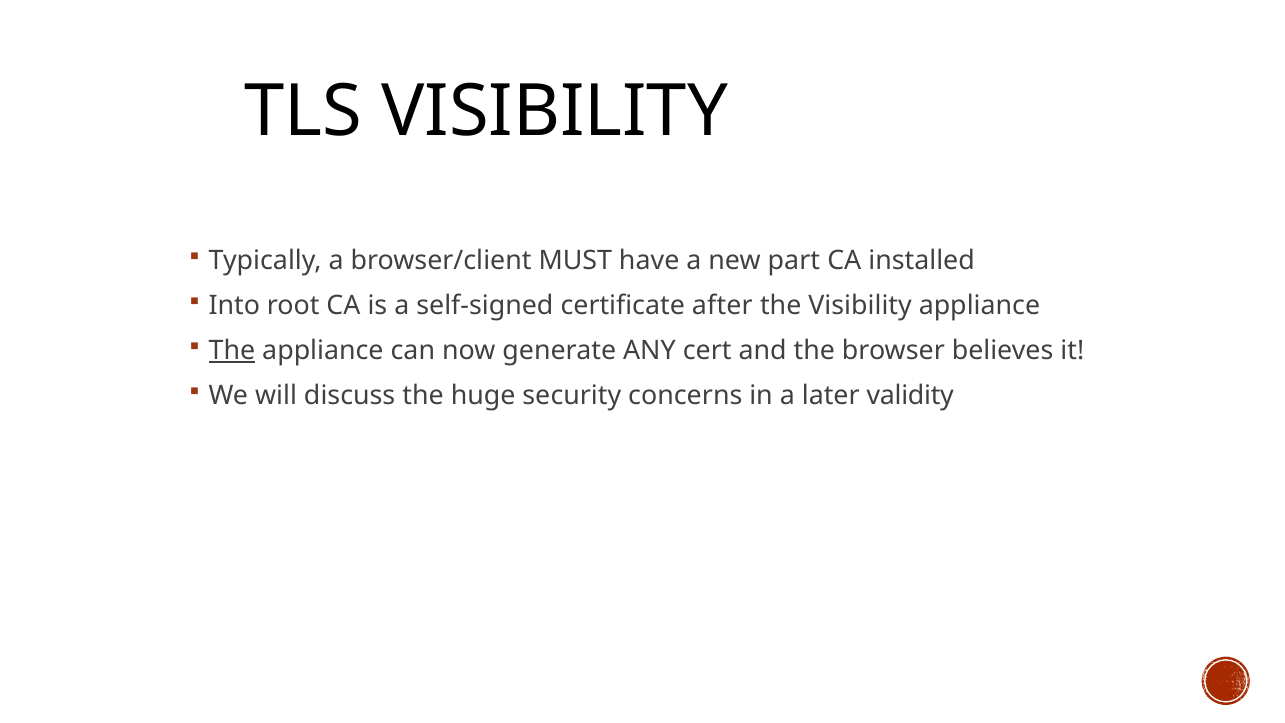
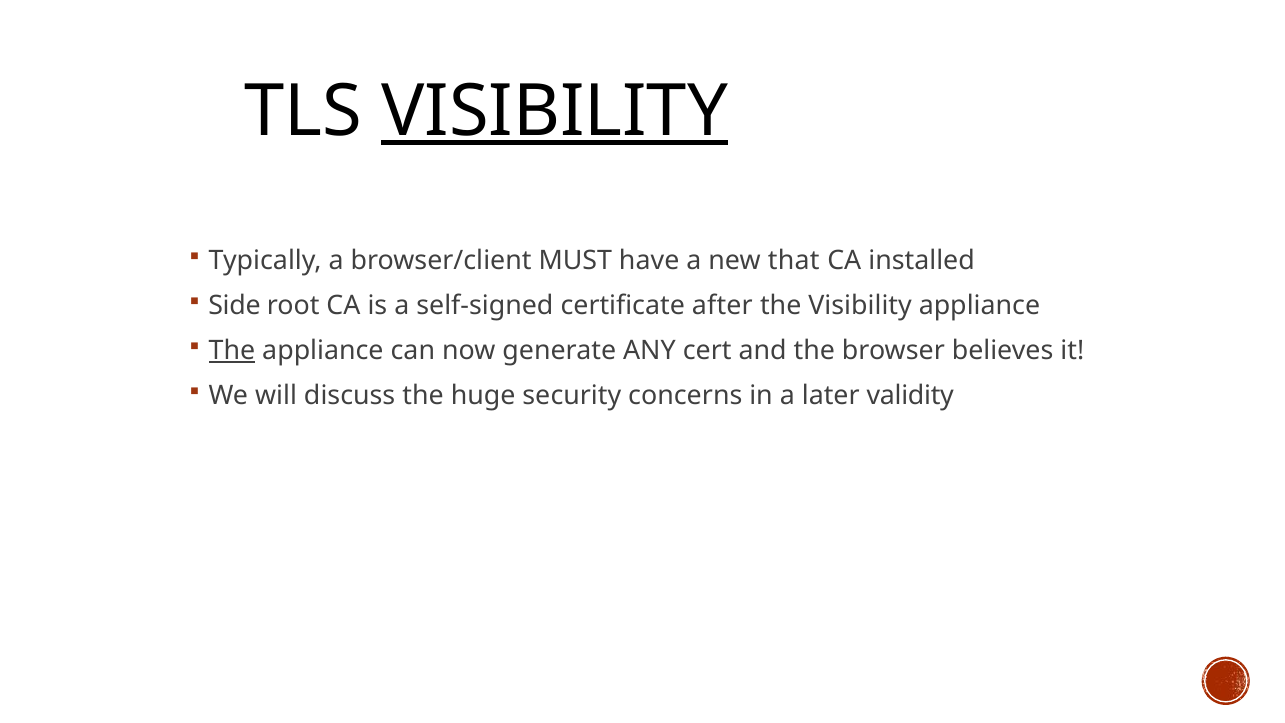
VISIBILITY underline: none -> present (555, 111)
part: part -> that (794, 261)
Into: Into -> Side (234, 306)
